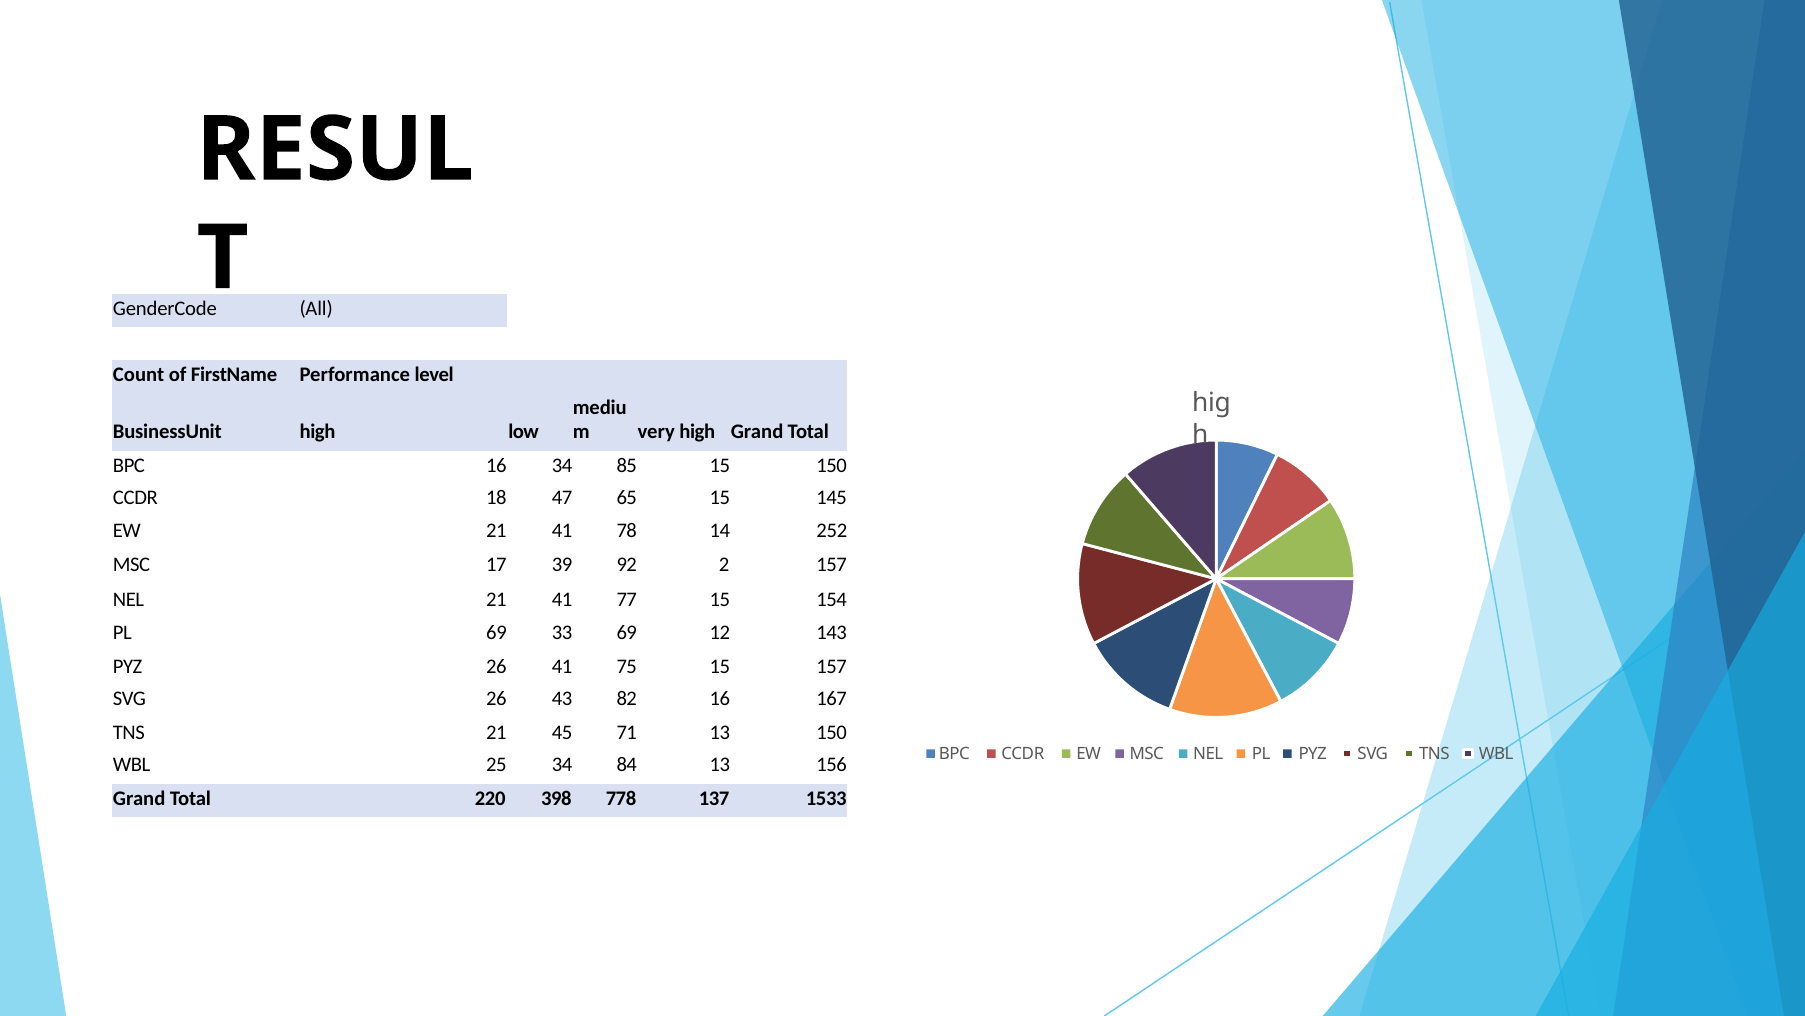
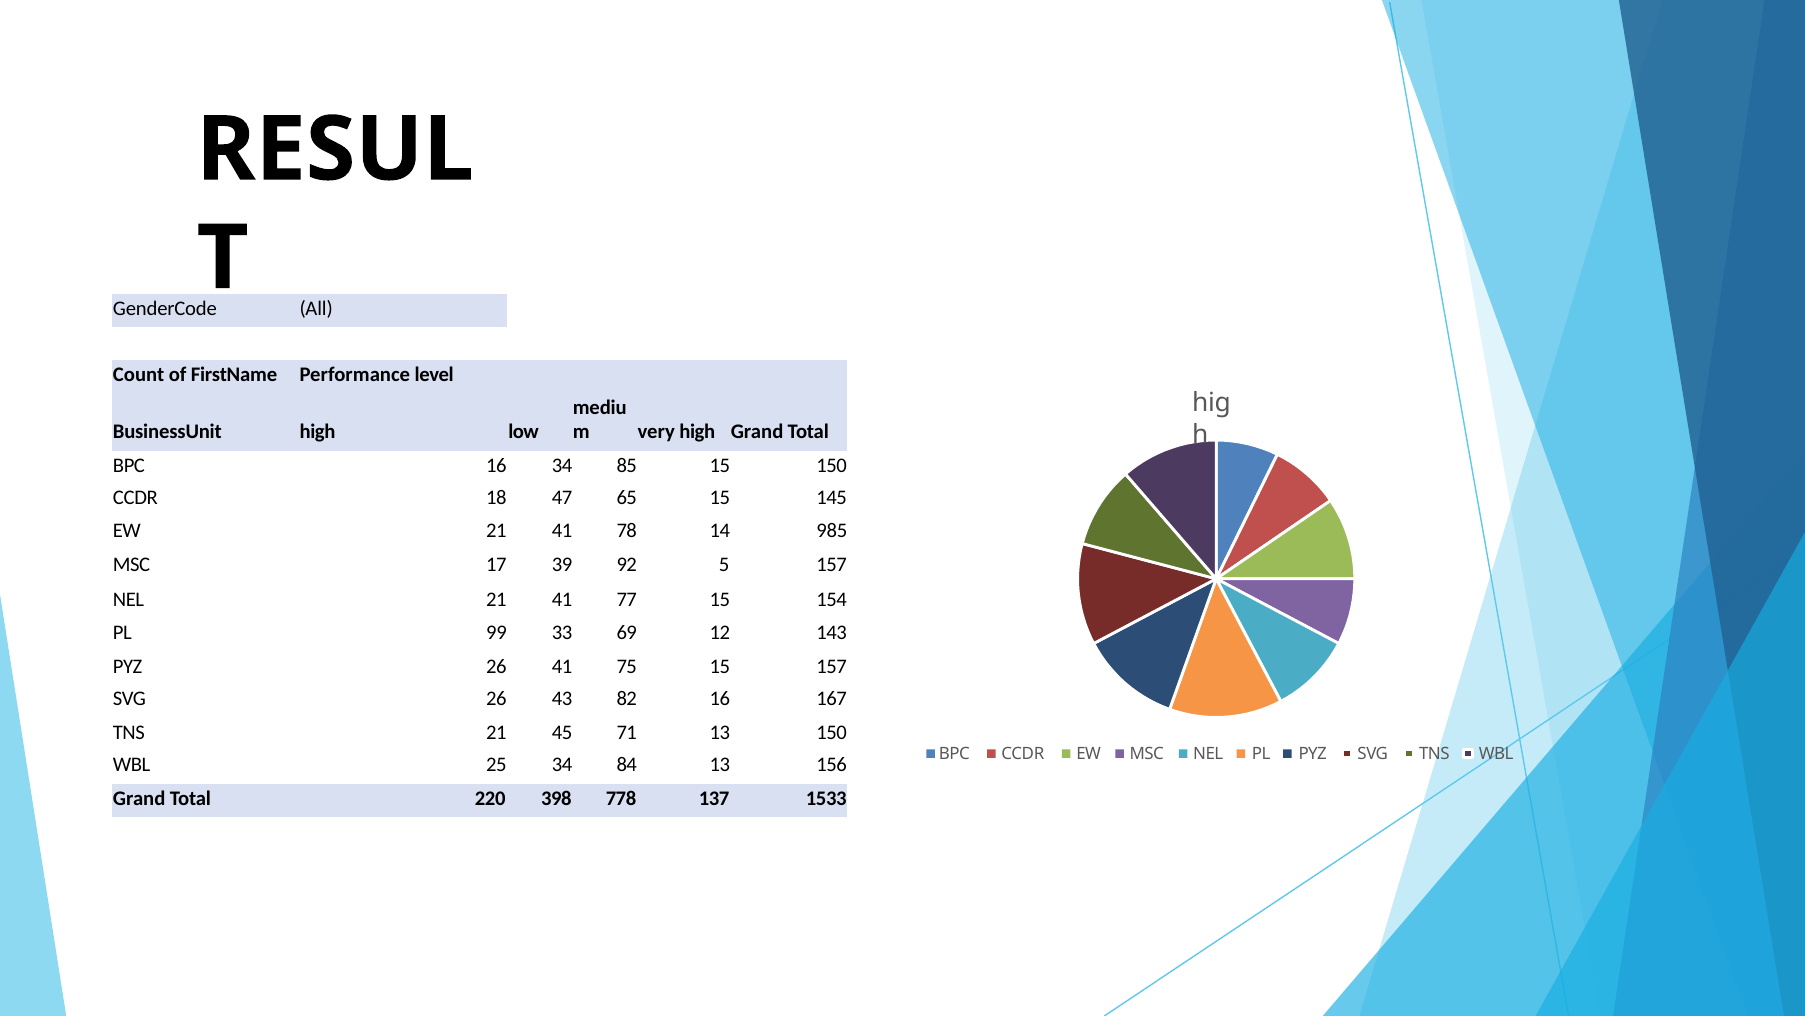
252: 252 -> 985 (832, 531)
2: 2 -> 5 (724, 564)
PL 69: 69 -> 99 (497, 633)
